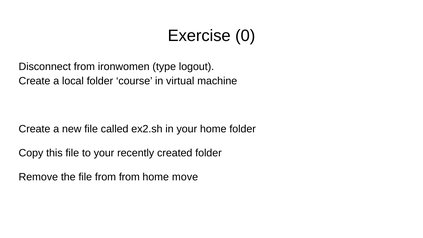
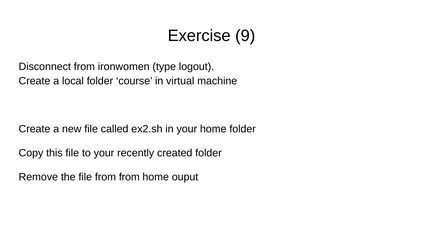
0: 0 -> 9 (245, 36)
move: move -> ouput (185, 177)
